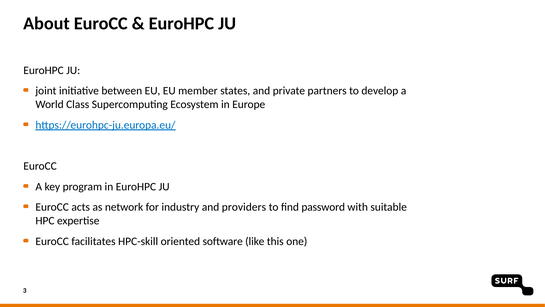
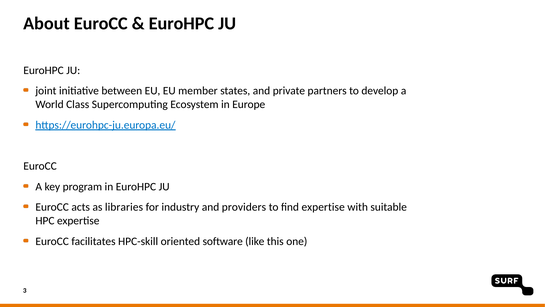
network: network -> libraries (124, 207)
find password: password -> expertise (323, 207)
